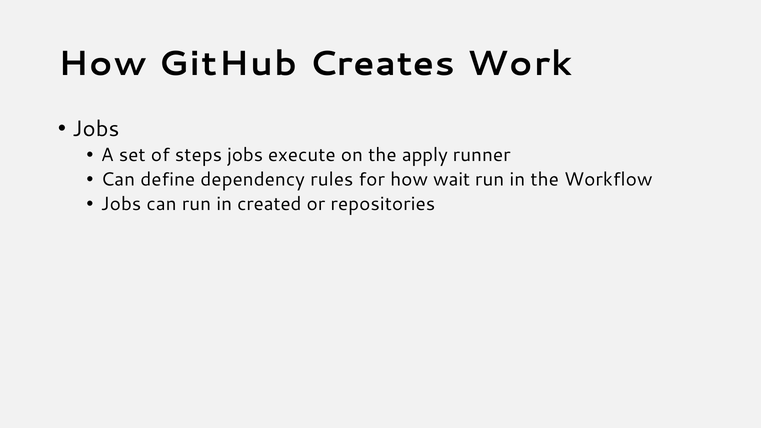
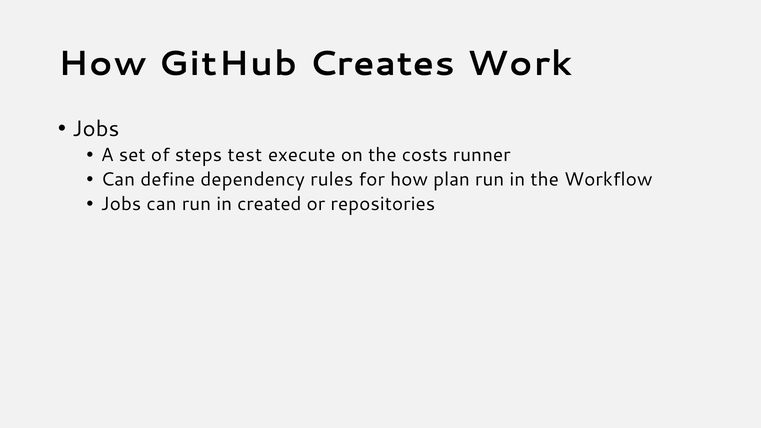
steps jobs: jobs -> test (245, 155)
apply: apply -> costs (425, 155)
wait: wait -> plan (452, 180)
